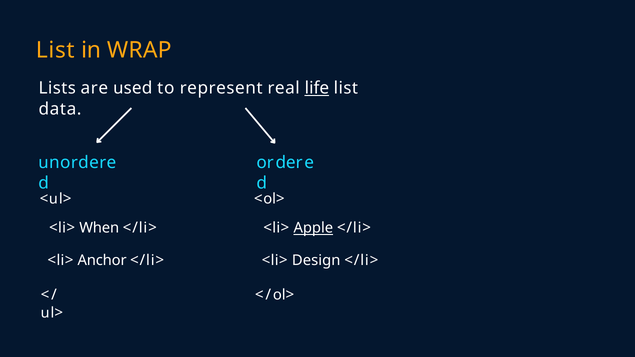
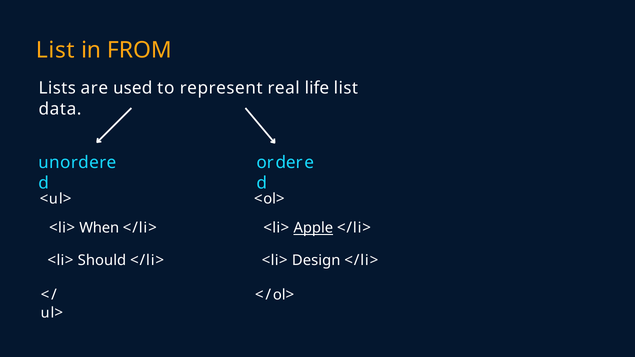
WRAP: WRAP -> FROM (139, 50)
life underline: present -> none (317, 88)
Anchor: Anchor -> Should (102, 260)
